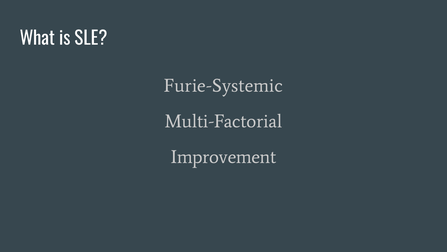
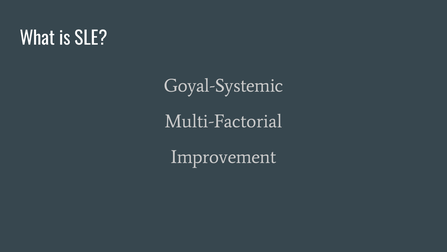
Furie-Systemic: Furie-Systemic -> Goyal-Systemic (224, 85)
